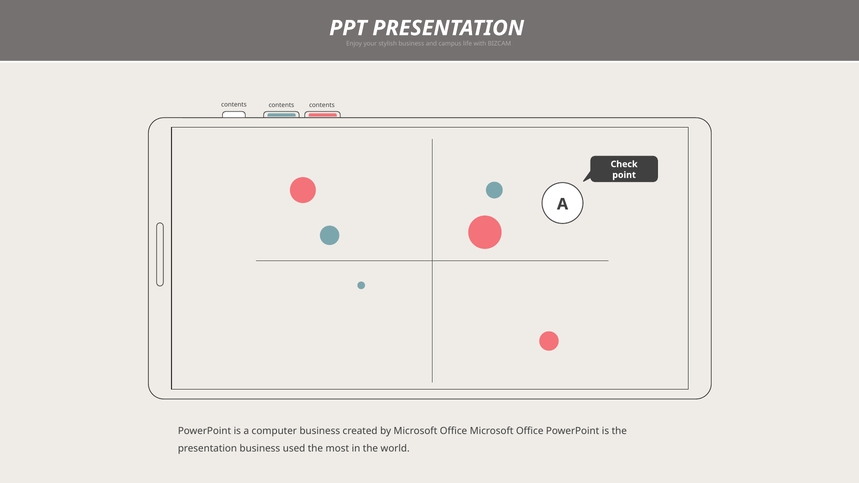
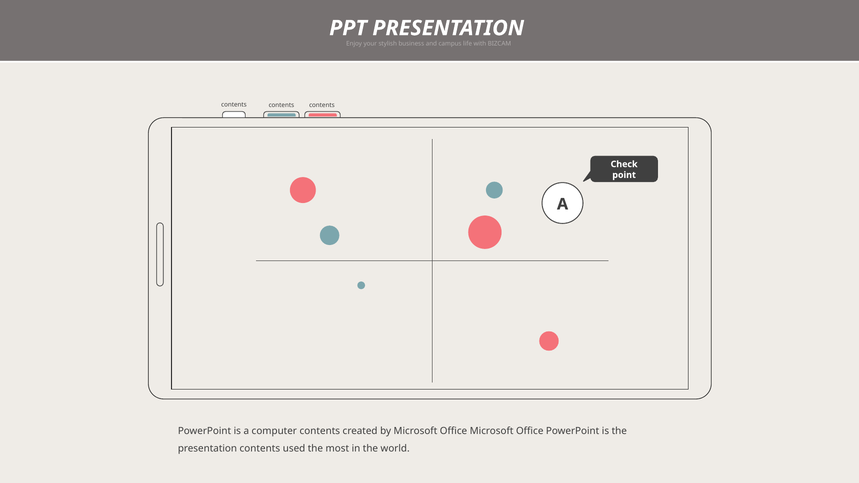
computer business: business -> contents (320, 431)
presentation business: business -> contents (260, 449)
